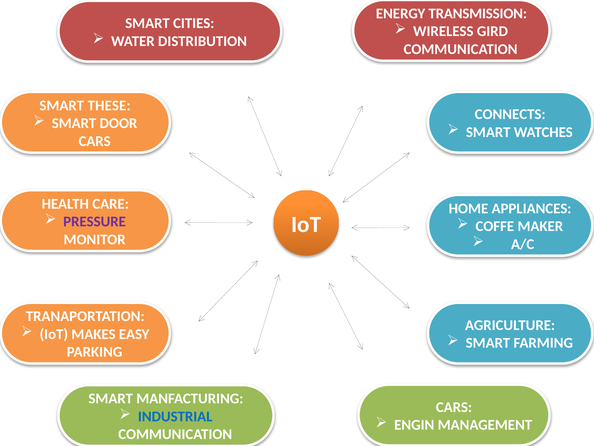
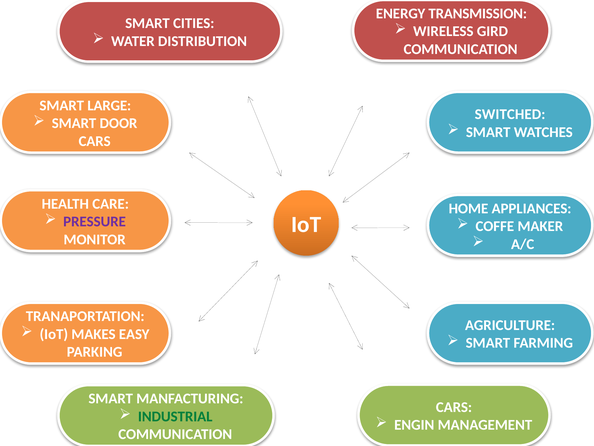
THESE: THESE -> LARGE (109, 105)
CONNECTS: CONNECTS -> SWITCHED (510, 114)
INDUSTRIAL colour: blue -> green (175, 416)
